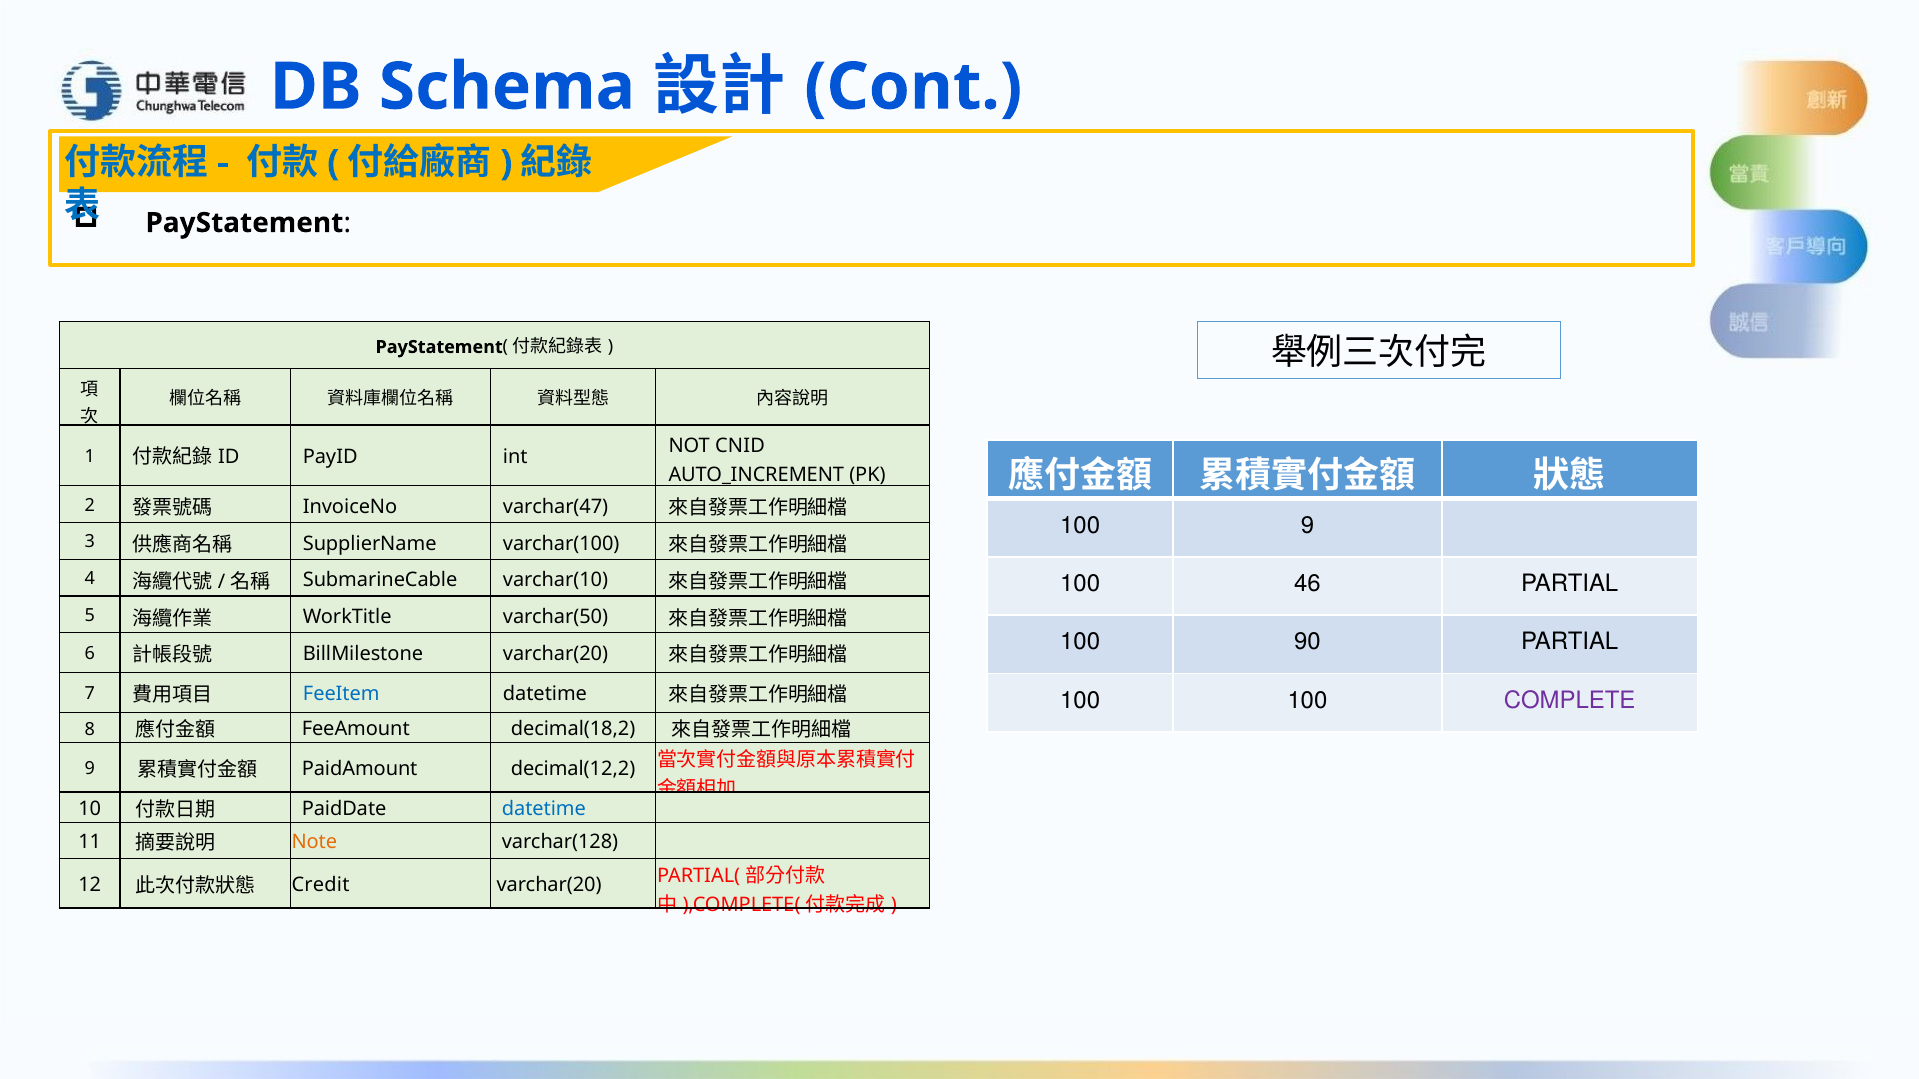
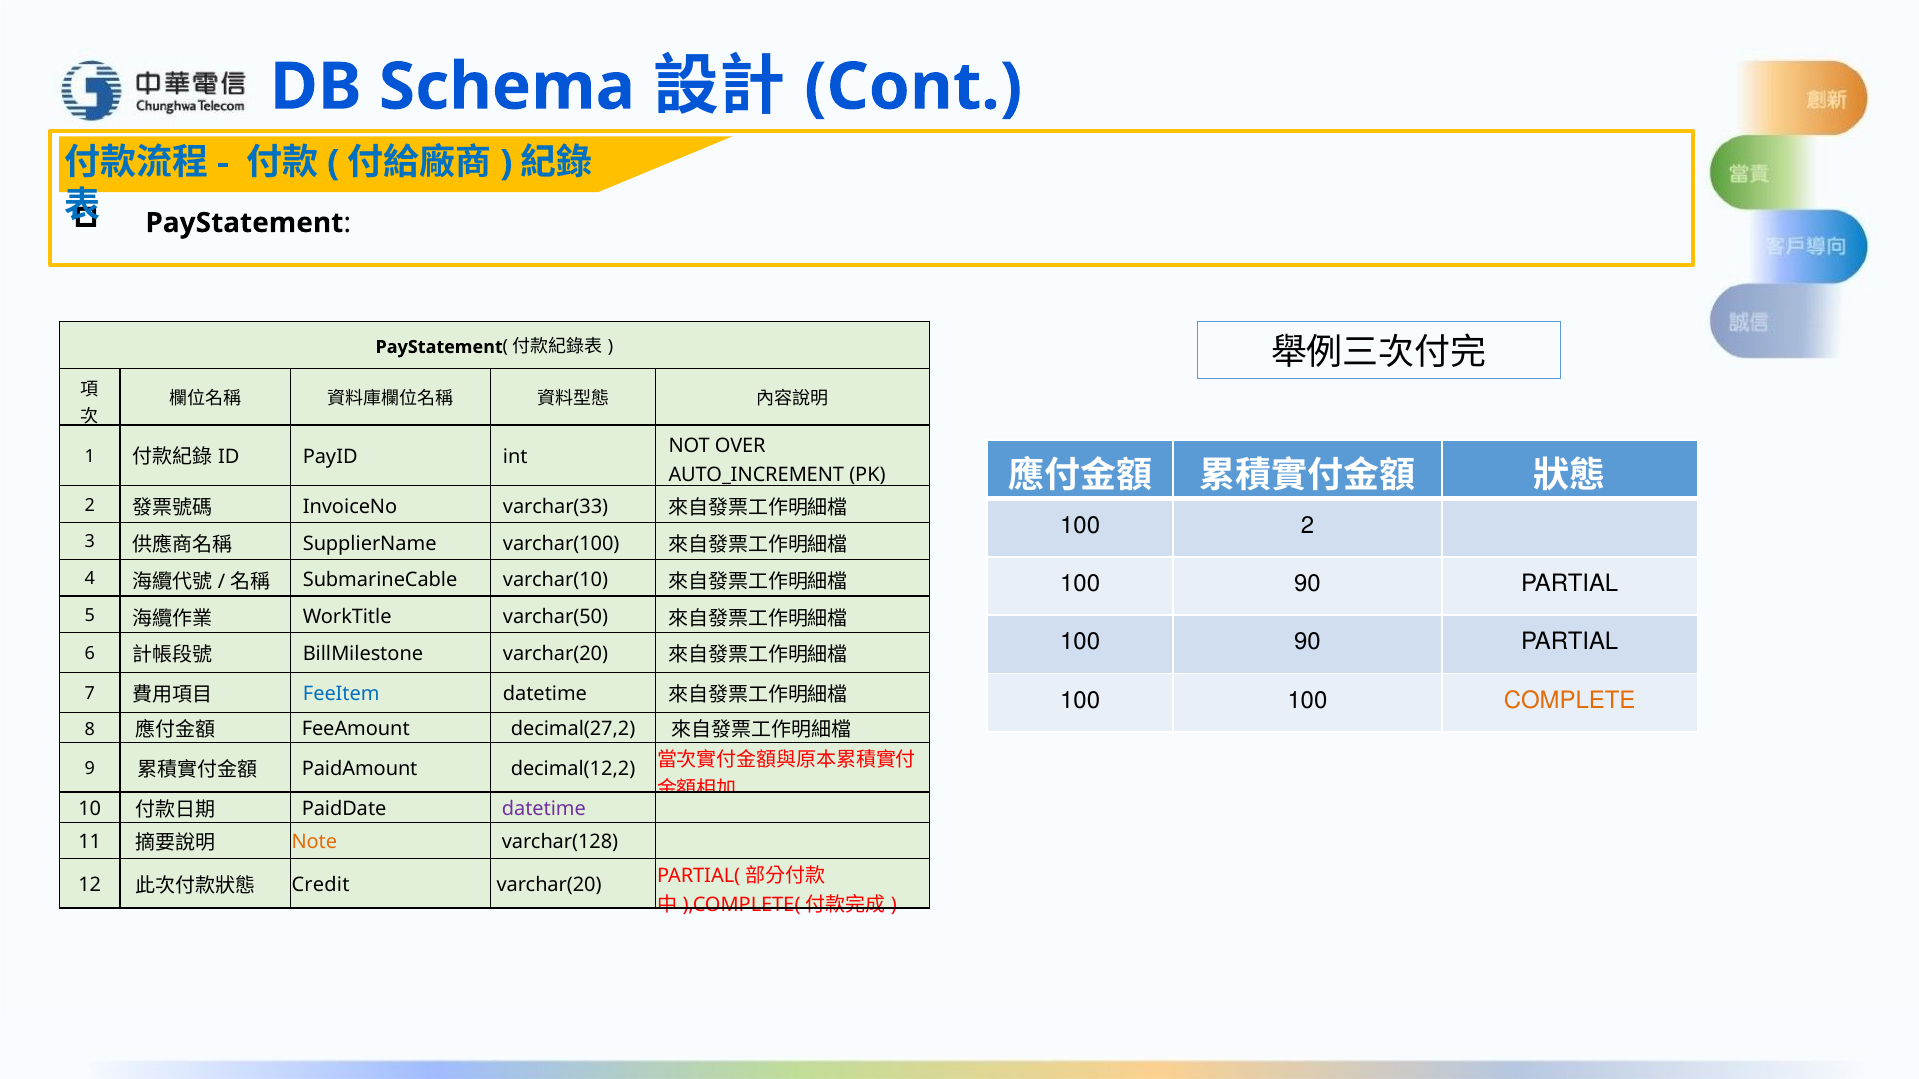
CNID: CNID -> OVER (740, 446)
varchar(47: varchar(47 -> varchar(33 (556, 507)
100 9: 9 -> 2 (1308, 526)
46: 46 -> 90 (1307, 584)
COMPLETE colour: purple -> orange (1570, 701)
decimal(18,2: decimal(18,2 -> decimal(27,2 (573, 730)
datetime colour: blue -> purple (544, 809)
